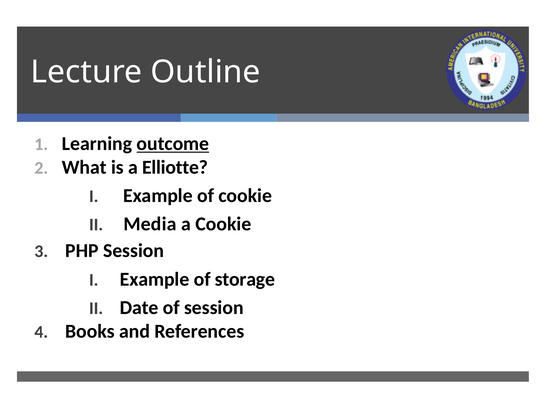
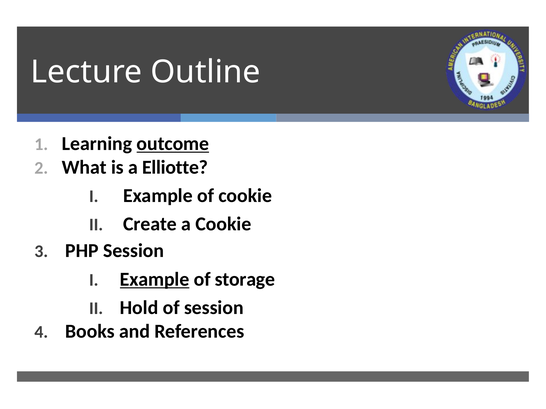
Media: Media -> Create (150, 224)
Example underline: none -> present (155, 280)
Date: Date -> Hold (139, 308)
